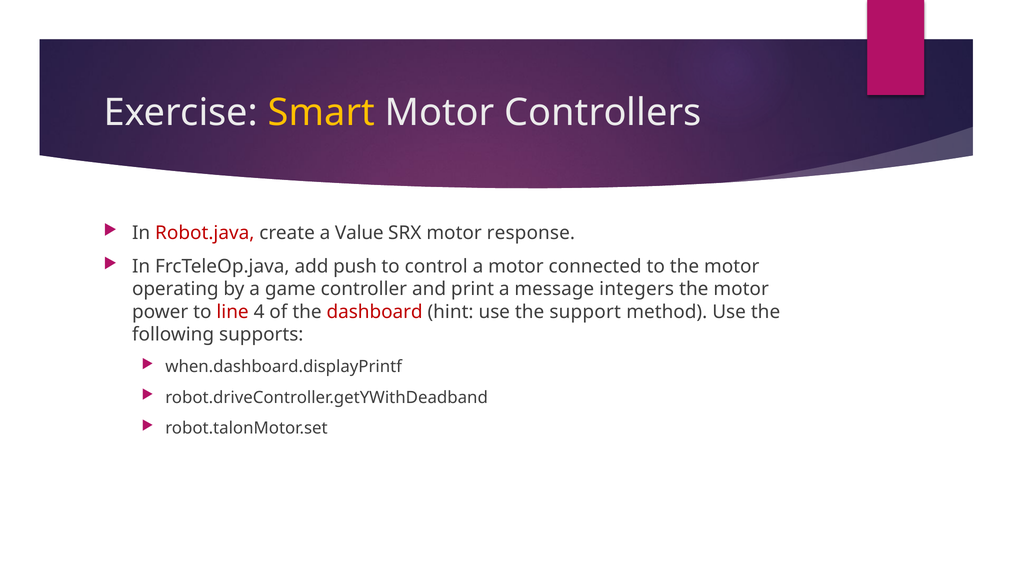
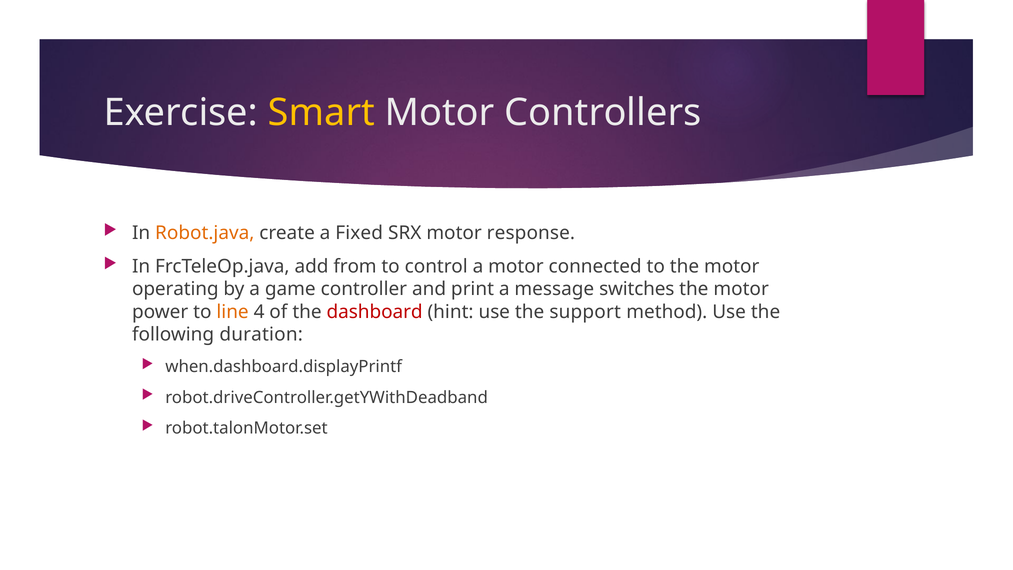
Robot.java colour: red -> orange (205, 233)
Value: Value -> Fixed (359, 233)
push: push -> from (355, 266)
integers: integers -> switches (637, 289)
line colour: red -> orange (233, 312)
supports: supports -> duration (261, 335)
